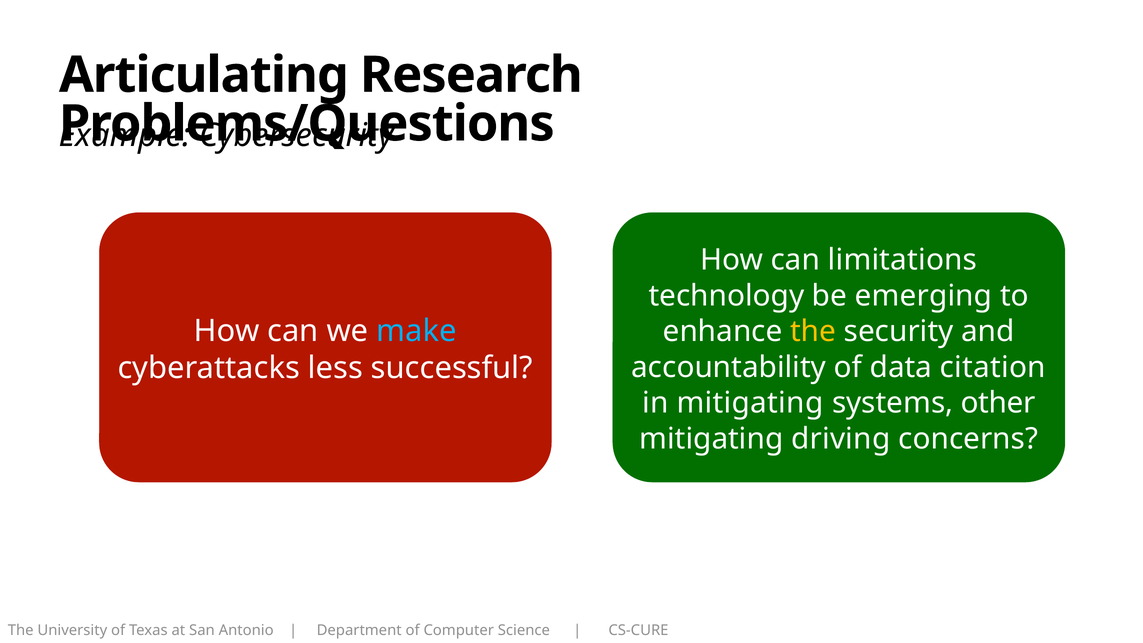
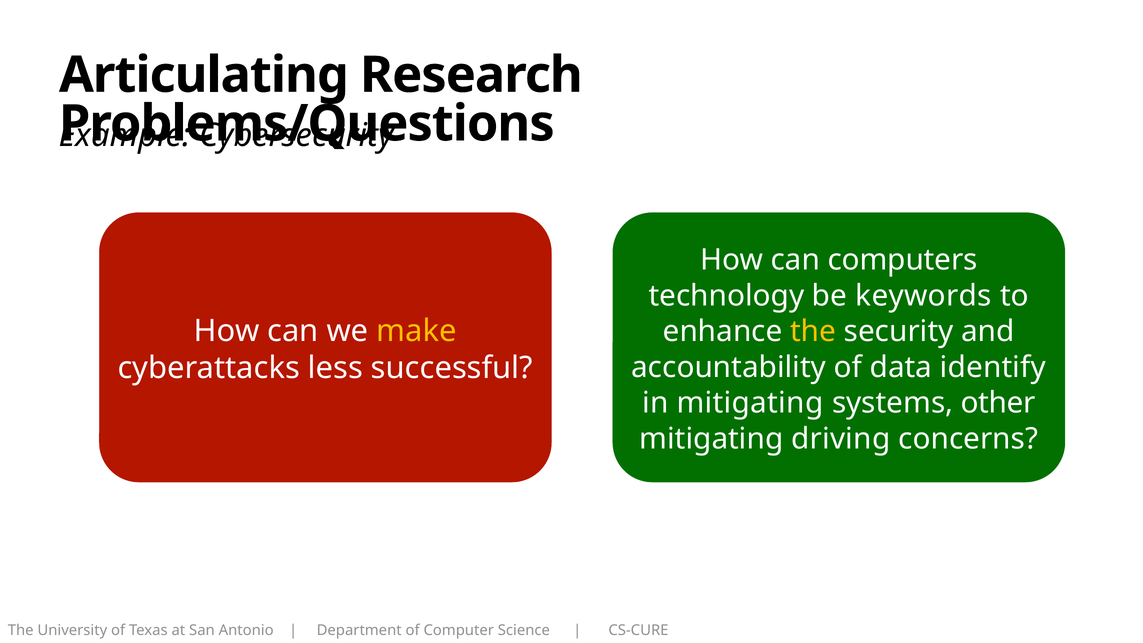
limitations: limitations -> computers (903, 260)
emerging: emerging -> keywords (923, 296)
make colour: light blue -> yellow (416, 331)
citation: citation -> identify (993, 367)
